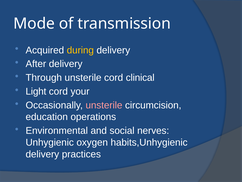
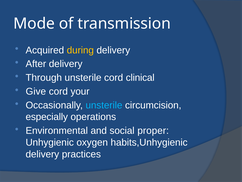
Light: Light -> Give (36, 91)
unsterile colour: pink -> light blue (104, 105)
education: education -> especially (47, 117)
nerves: nerves -> proper (153, 130)
